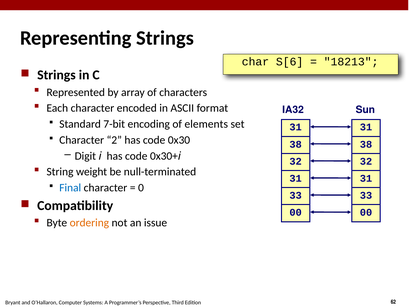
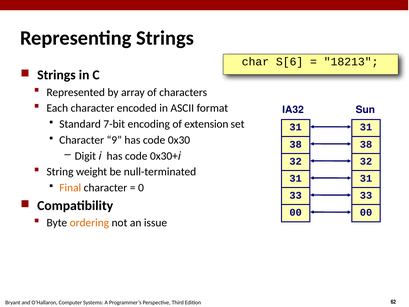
elements: elements -> extension (206, 124)
2: 2 -> 9 (114, 140)
Final colour: blue -> orange (70, 188)
